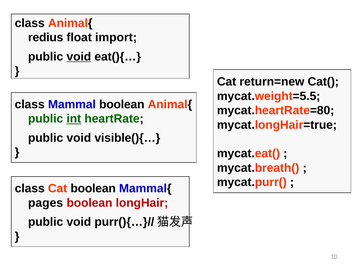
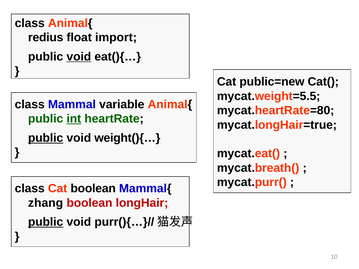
return=new: return=new -> public=new (272, 82)
Mammal boolean: boolean -> variable (122, 105)
public underline: none -> present (46, 138)
visible(){…: visible(){… -> weight(){… (127, 138)
pages: pages -> zhang (46, 203)
public underline: none -> present (46, 222)
